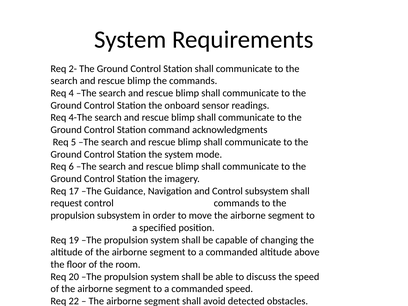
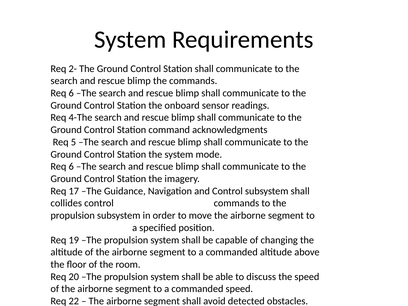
4: 4 -> 6 (71, 93)
request: request -> collides (66, 203)
